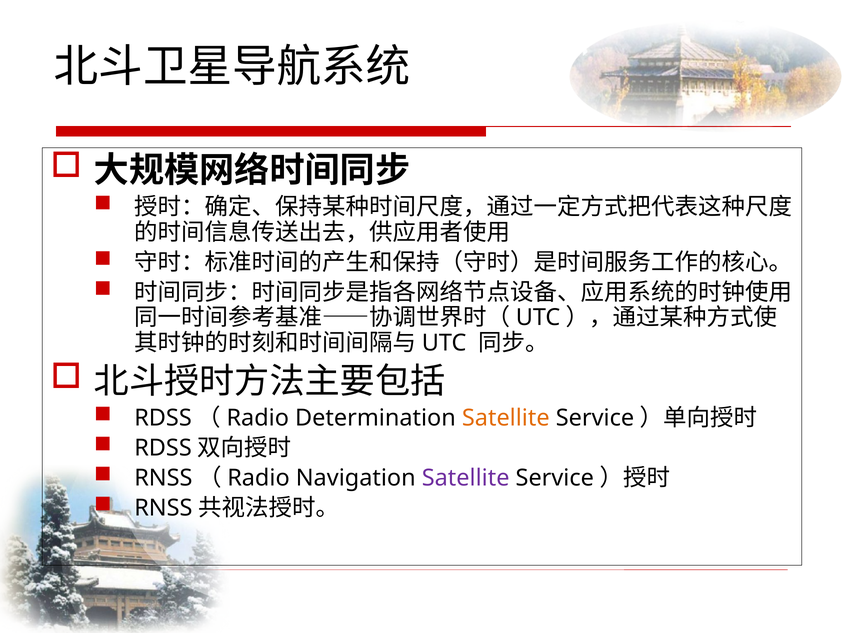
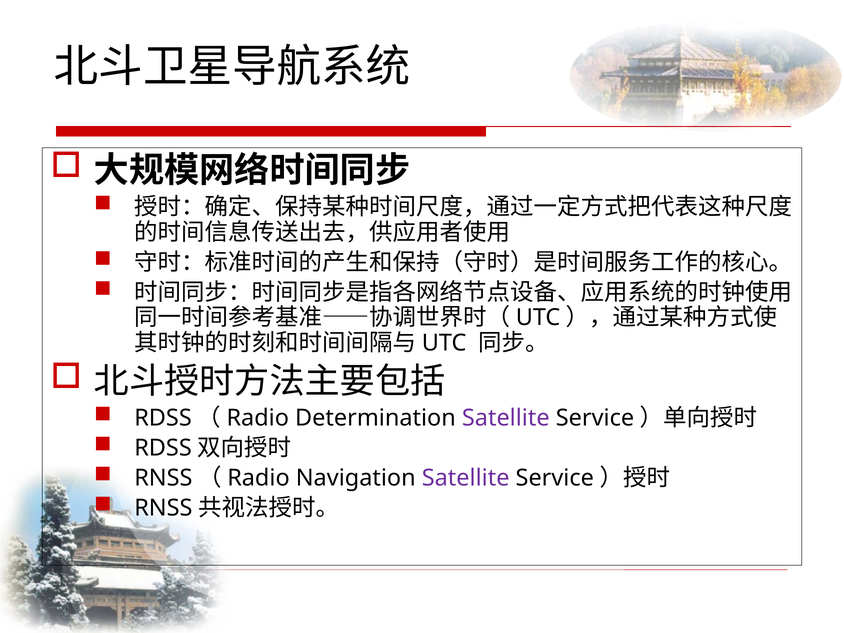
Satellite colour: orange -> purple (506, 418)
